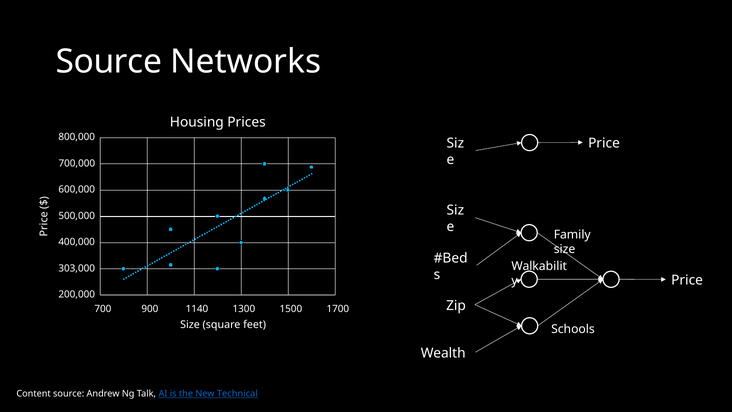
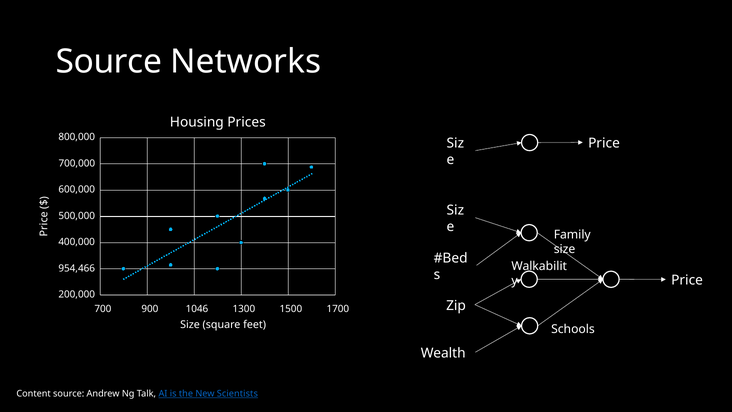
303,000: 303,000 -> 954,466 (77, 268)
1140: 1140 -> 1046 (197, 309)
Technical: Technical -> Scientists (237, 393)
